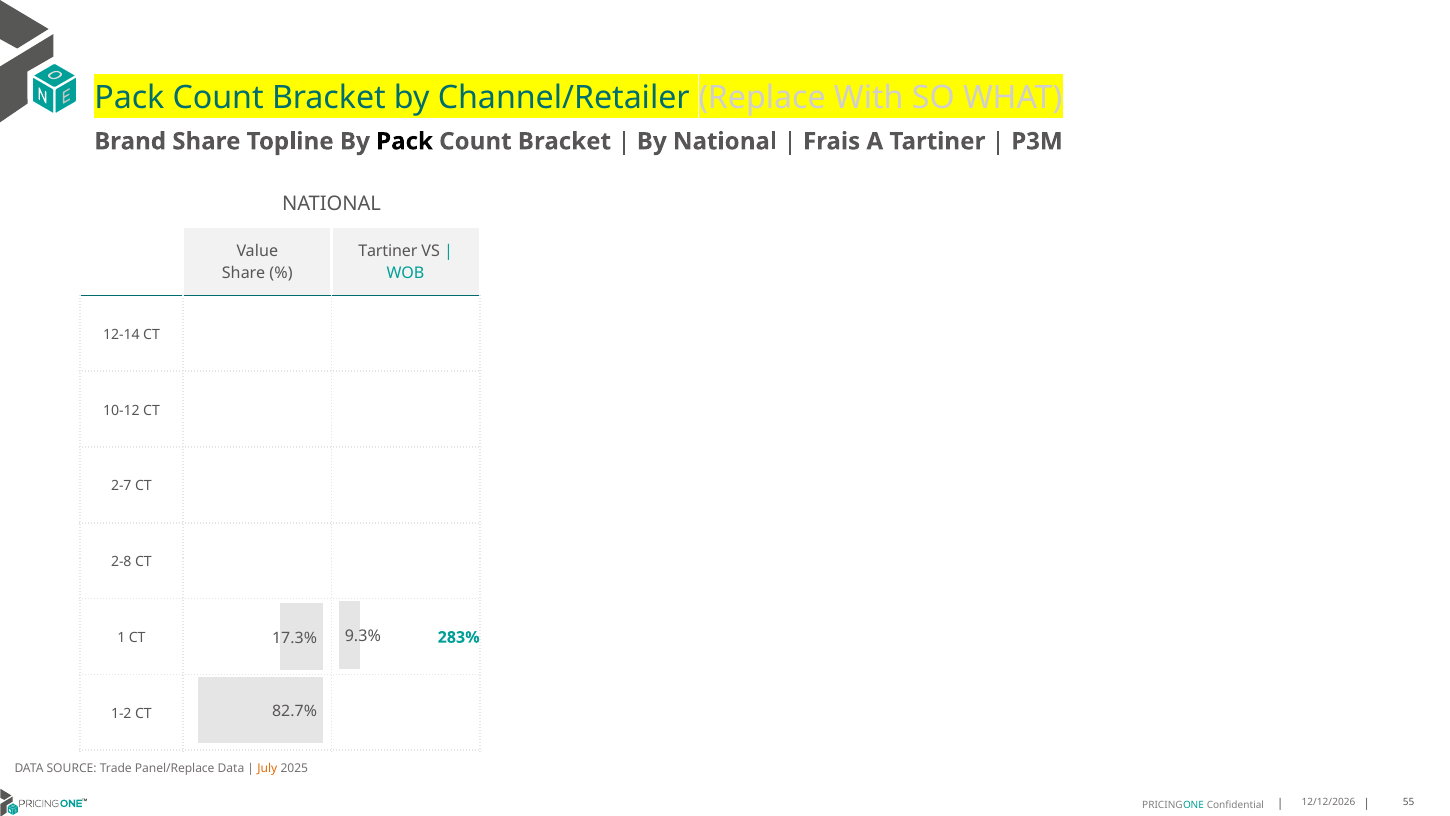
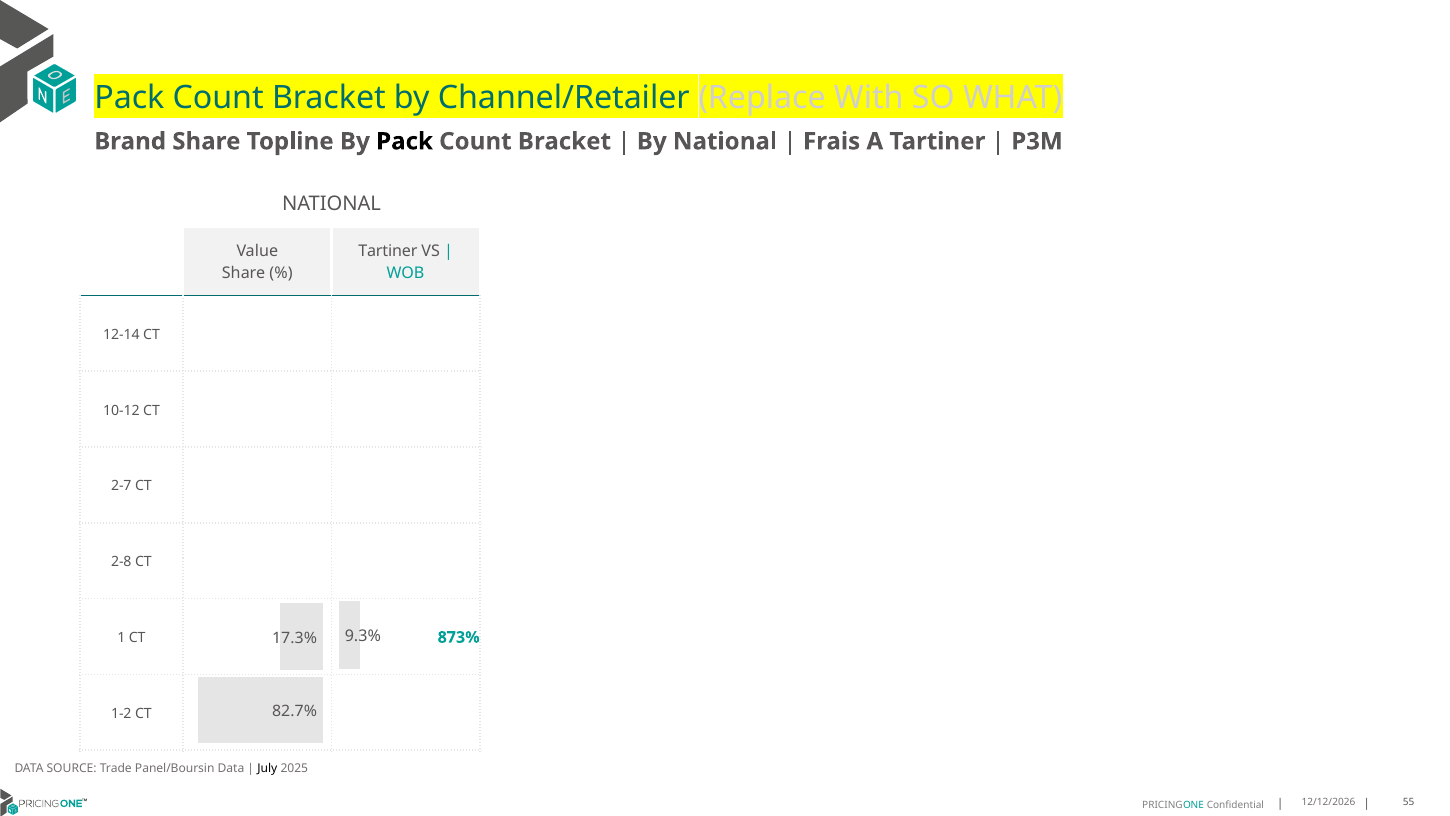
283%: 283% -> 873% (459, 637)
Panel/Replace: Panel/Replace -> Panel/Boursin (175, 768)
July colour: orange -> black (267, 768)
